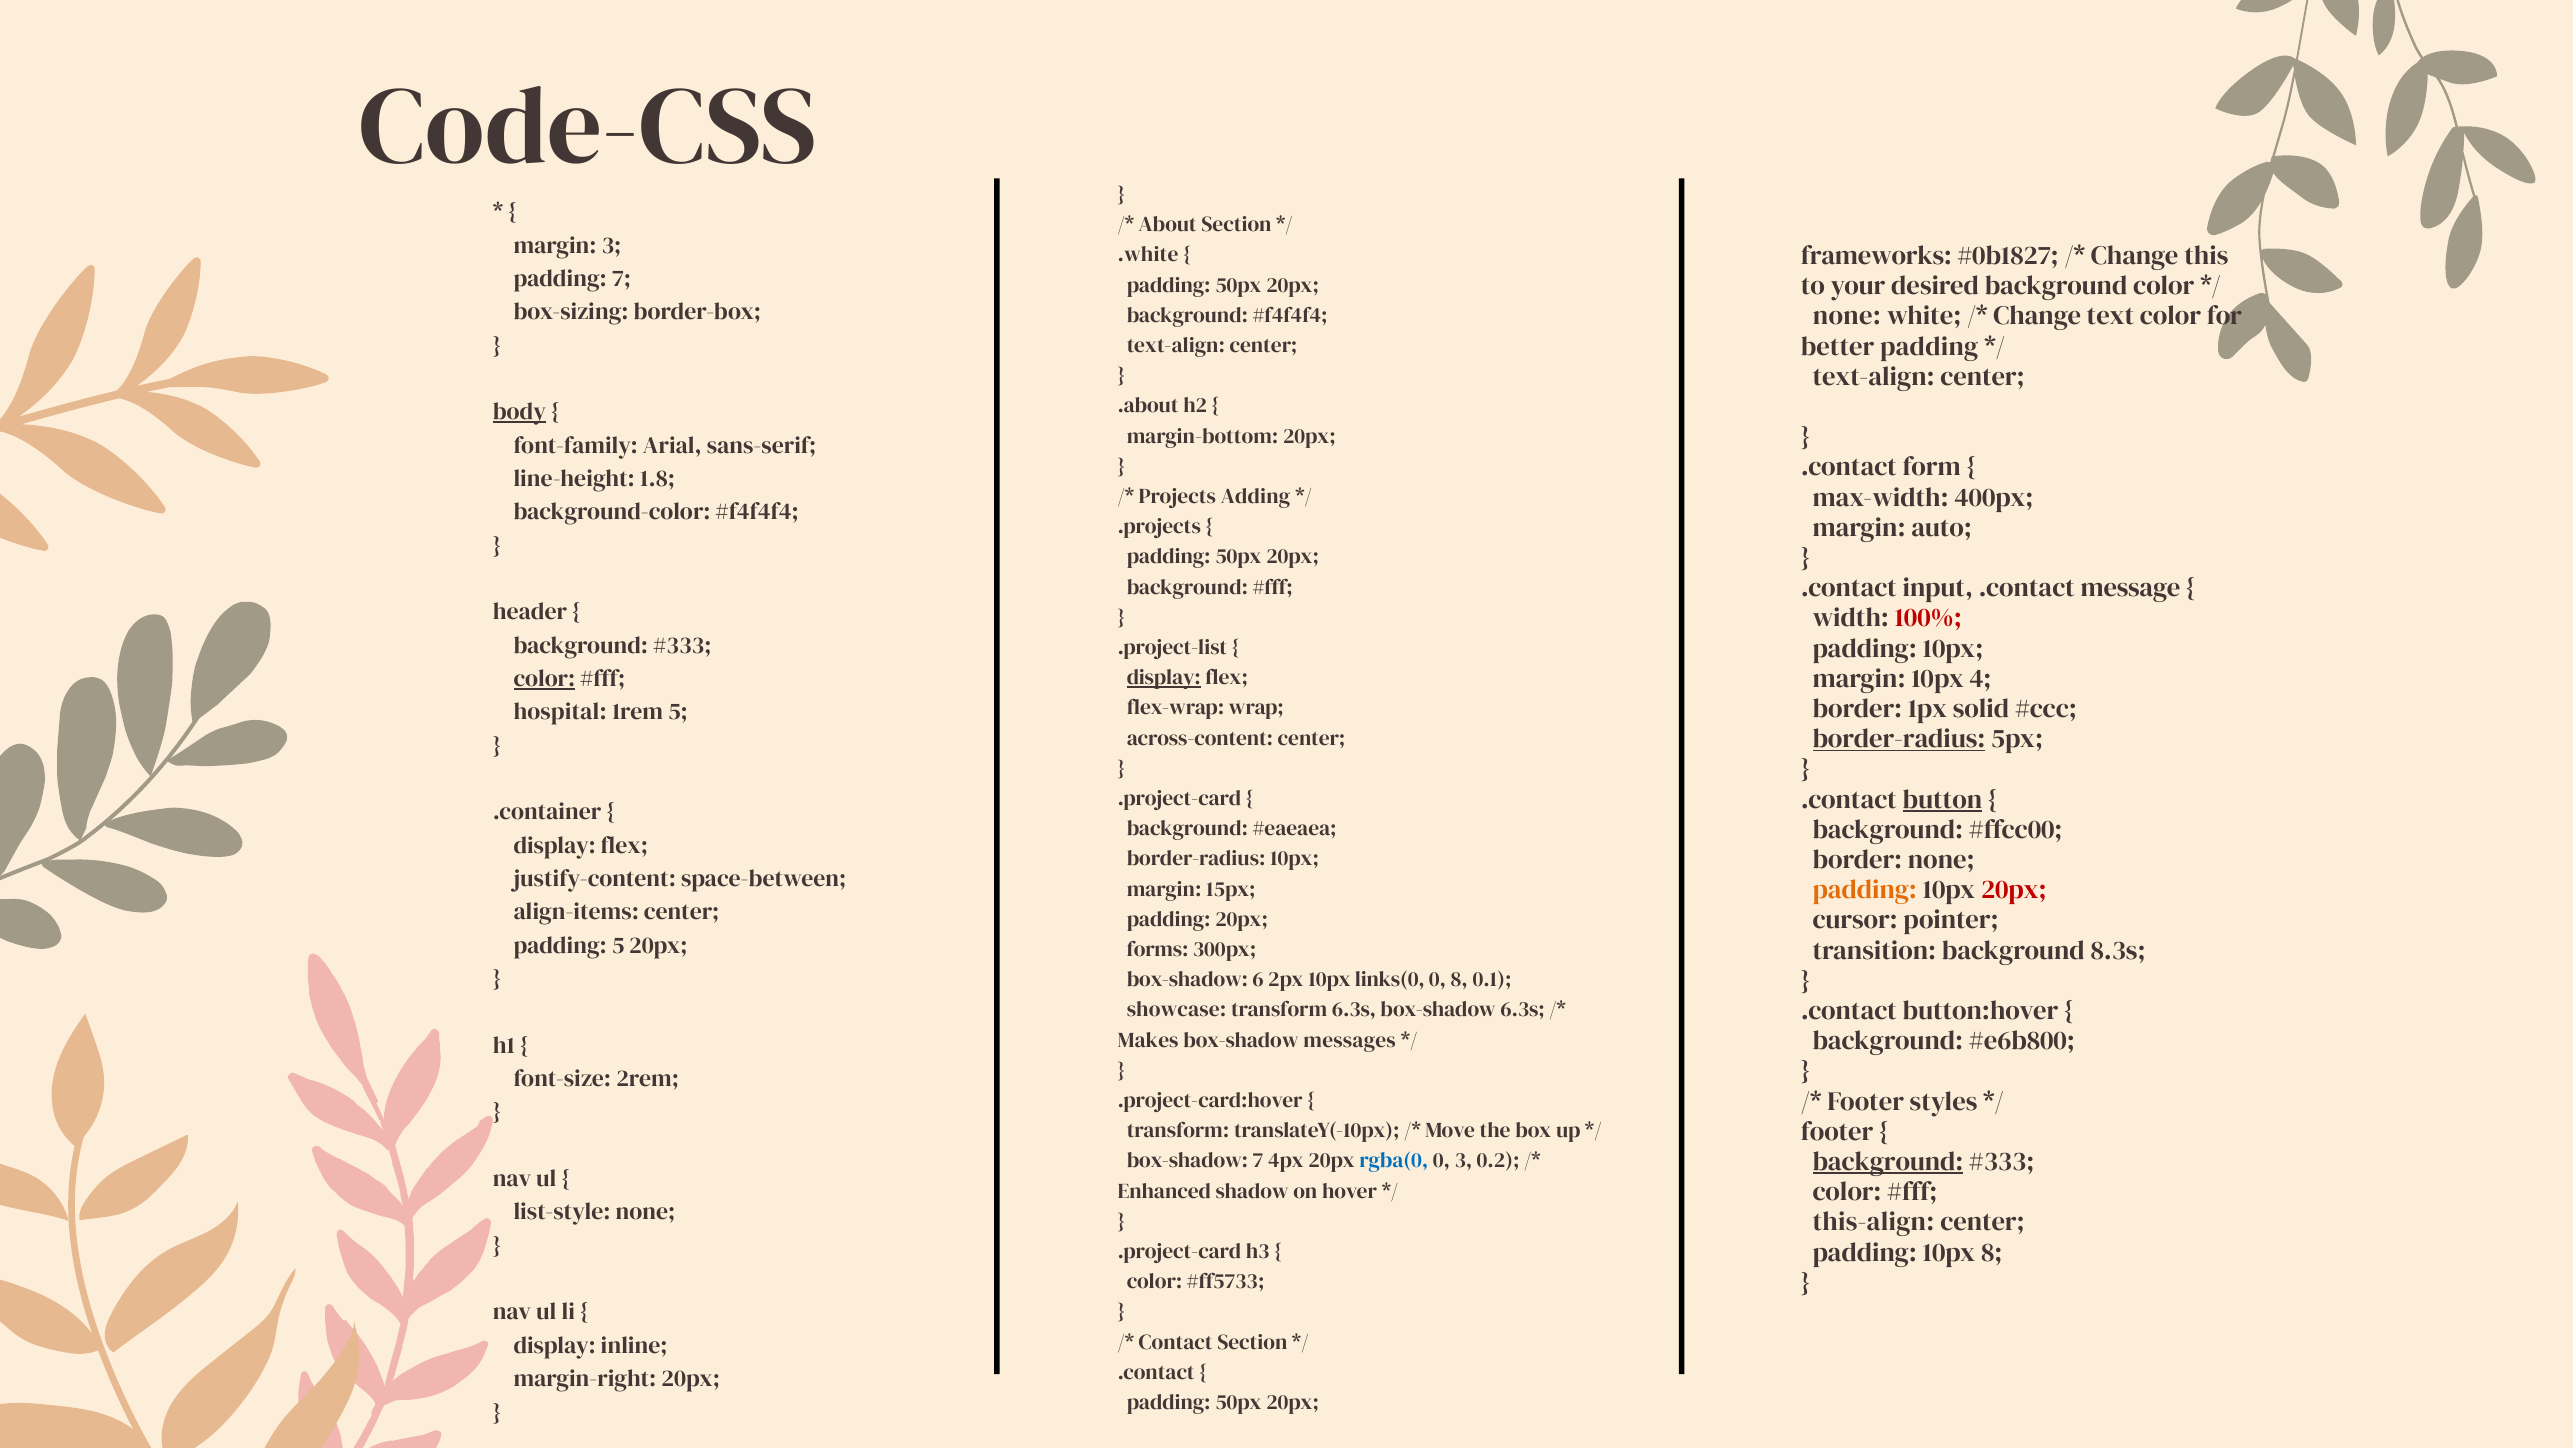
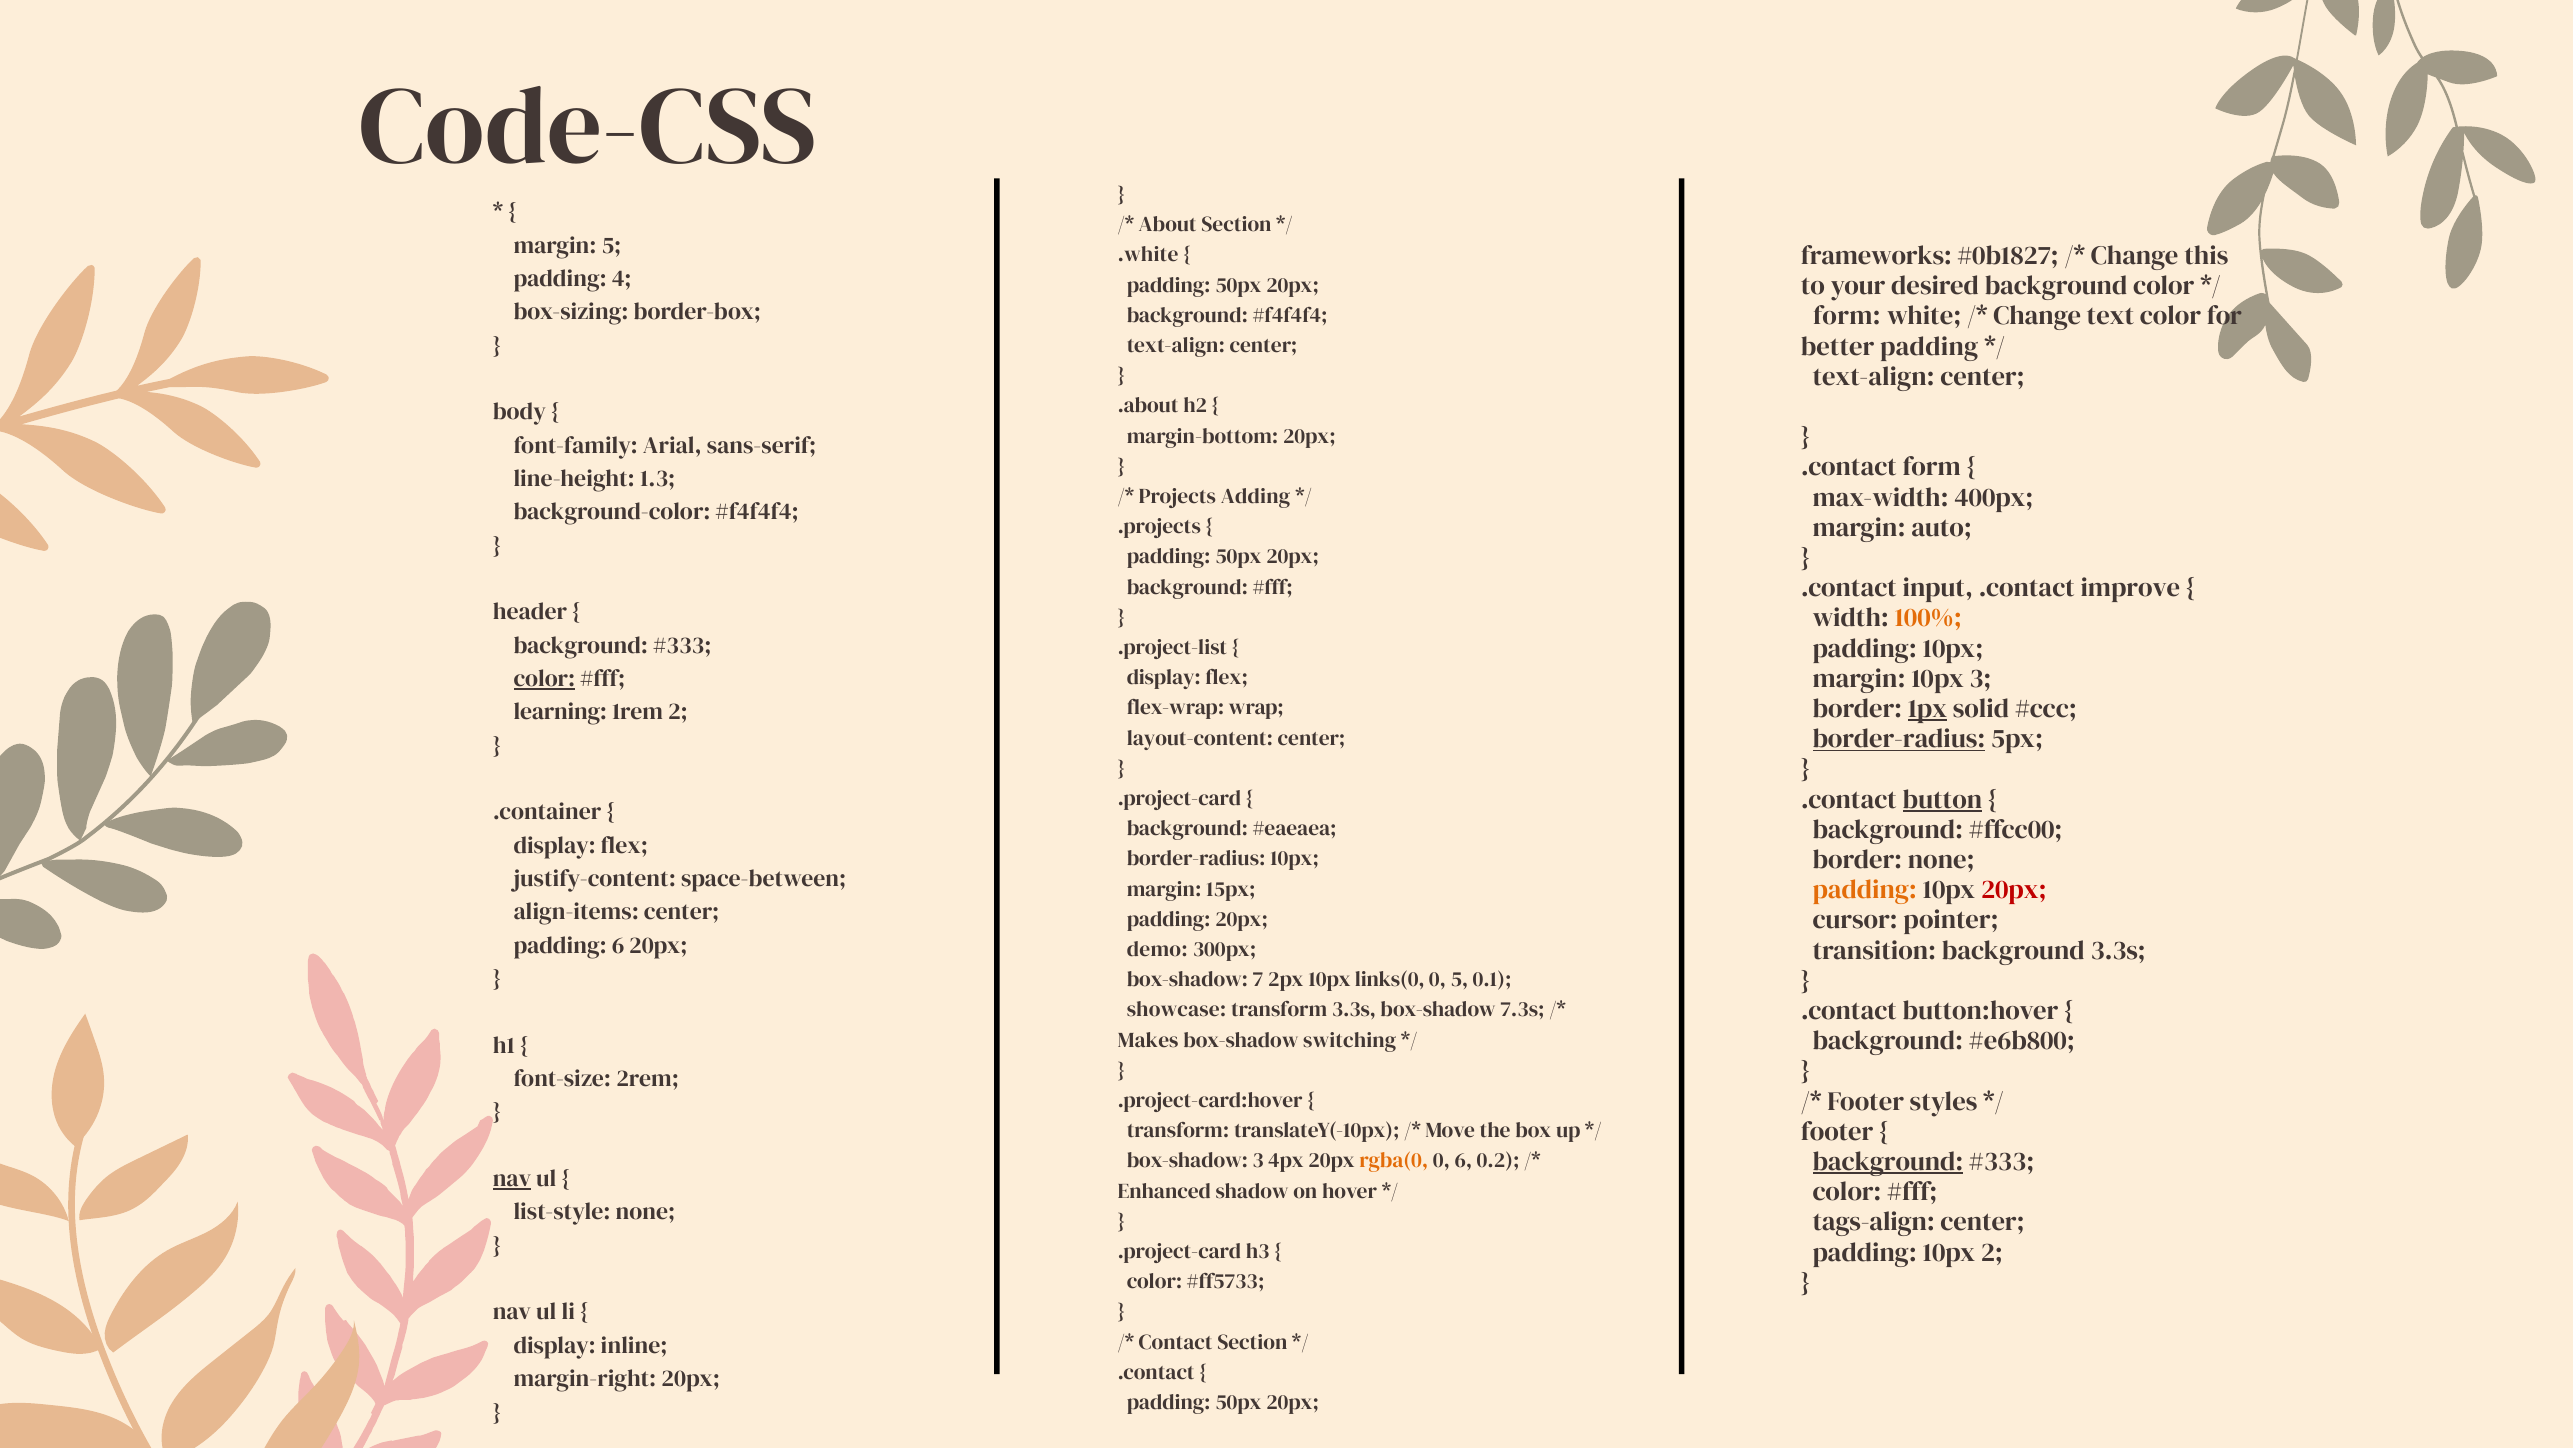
margin 3: 3 -> 5 (611, 245)
padding 7: 7 -> 4 (622, 278)
none: none -> form (1847, 316)
body underline: present -> none (519, 412)
1.8: 1.8 -> 1.3 (658, 478)
message: message -> improve (2130, 588)
100% colour: red -> orange (1928, 618)
10px 4: 4 -> 3 (1980, 678)
display underline: present -> none (1164, 677)
1px underline: none -> present (1928, 708)
hospital: hospital -> learning (560, 712)
1rem 5: 5 -> 2 (678, 712)
across-content: across-content -> layout-content (1200, 738)
padding 5: 5 -> 6 (618, 945)
background 8.3s: 8.3s -> 3.3s (2118, 950)
forms: forms -> demo (1157, 949)
6: 6 -> 7 (1258, 979)
0 8: 8 -> 5 (1459, 979)
transform 6.3s: 6.3s -> 3.3s (1354, 1009)
box-shadow 6.3s: 6.3s -> 7.3s (1522, 1009)
messages: messages -> switching (1350, 1040)
box-shadow 7: 7 -> 3 (1258, 1160)
rgba(0 colour: blue -> orange (1394, 1160)
0 3: 3 -> 6 (1463, 1160)
nav underline: none -> present (512, 1178)
this-align: this-align -> tags-align (1874, 1221)
10px 8: 8 -> 2 (1992, 1252)
